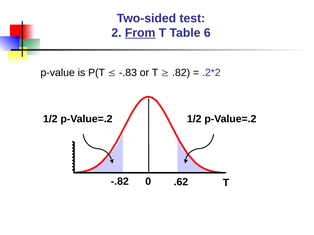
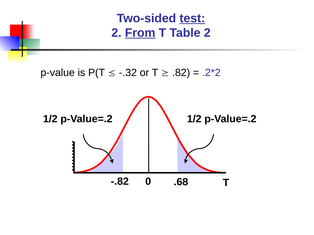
test underline: none -> present (192, 18)
Table 6: 6 -> 2 (207, 33)
-.83: -.83 -> -.32 (128, 73)
.62: .62 -> .68 (181, 182)
